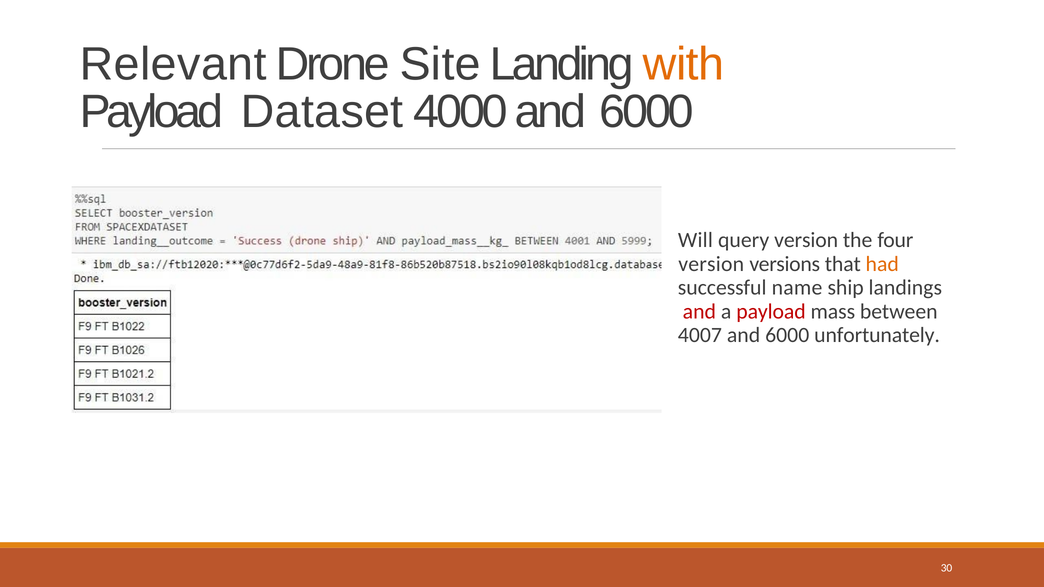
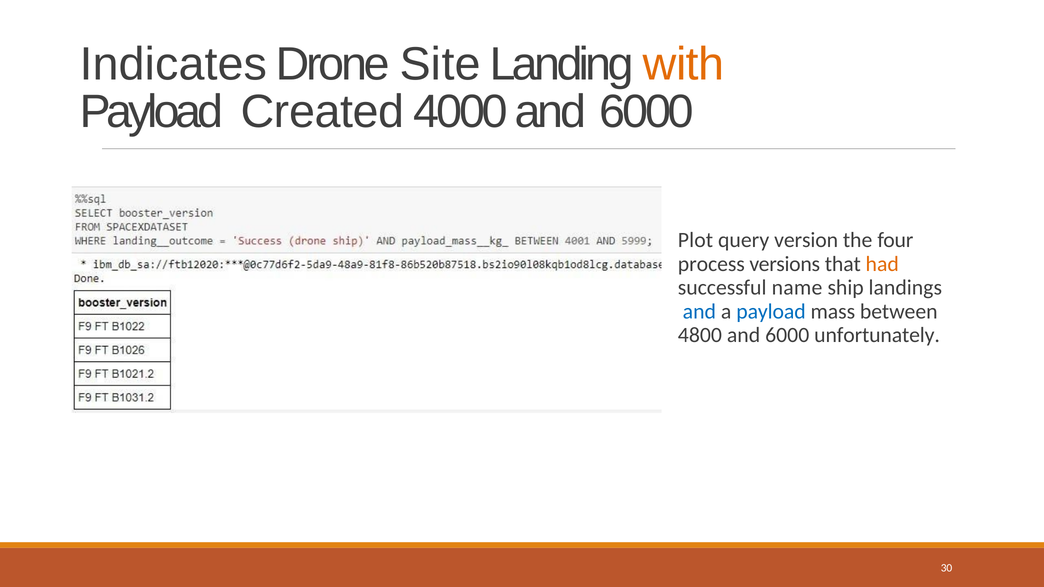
Relevant: Relevant -> Indicates (173, 64)
Dataset: Dataset -> Created (322, 112)
Will: Will -> Plot (695, 240)
version: version -> process (711, 264)
and colour: red -> blue (699, 312)
payload colour: red -> blue (771, 312)
4007: 4007 -> 4800 (700, 335)
